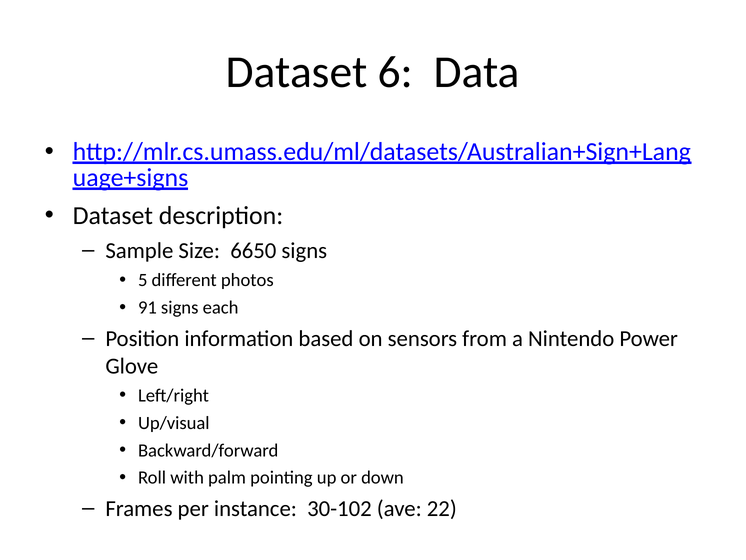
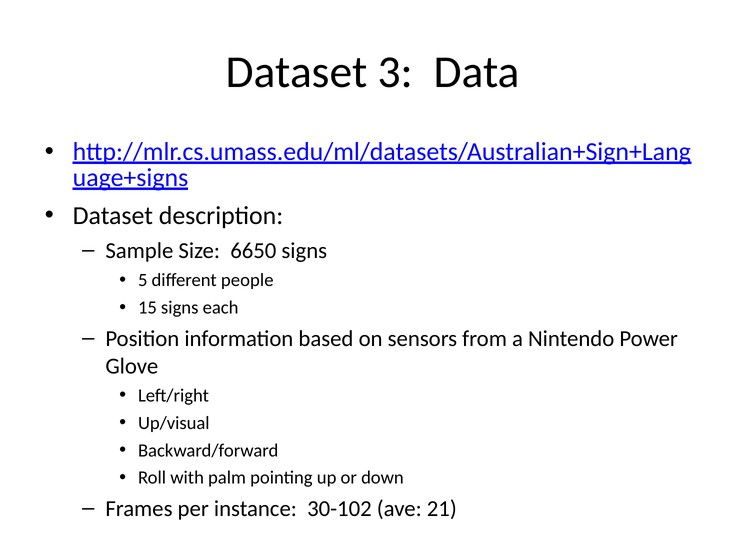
6: 6 -> 3 (395, 72)
photos: photos -> people (247, 280)
91: 91 -> 15 (147, 307)
22: 22 -> 21 (442, 508)
